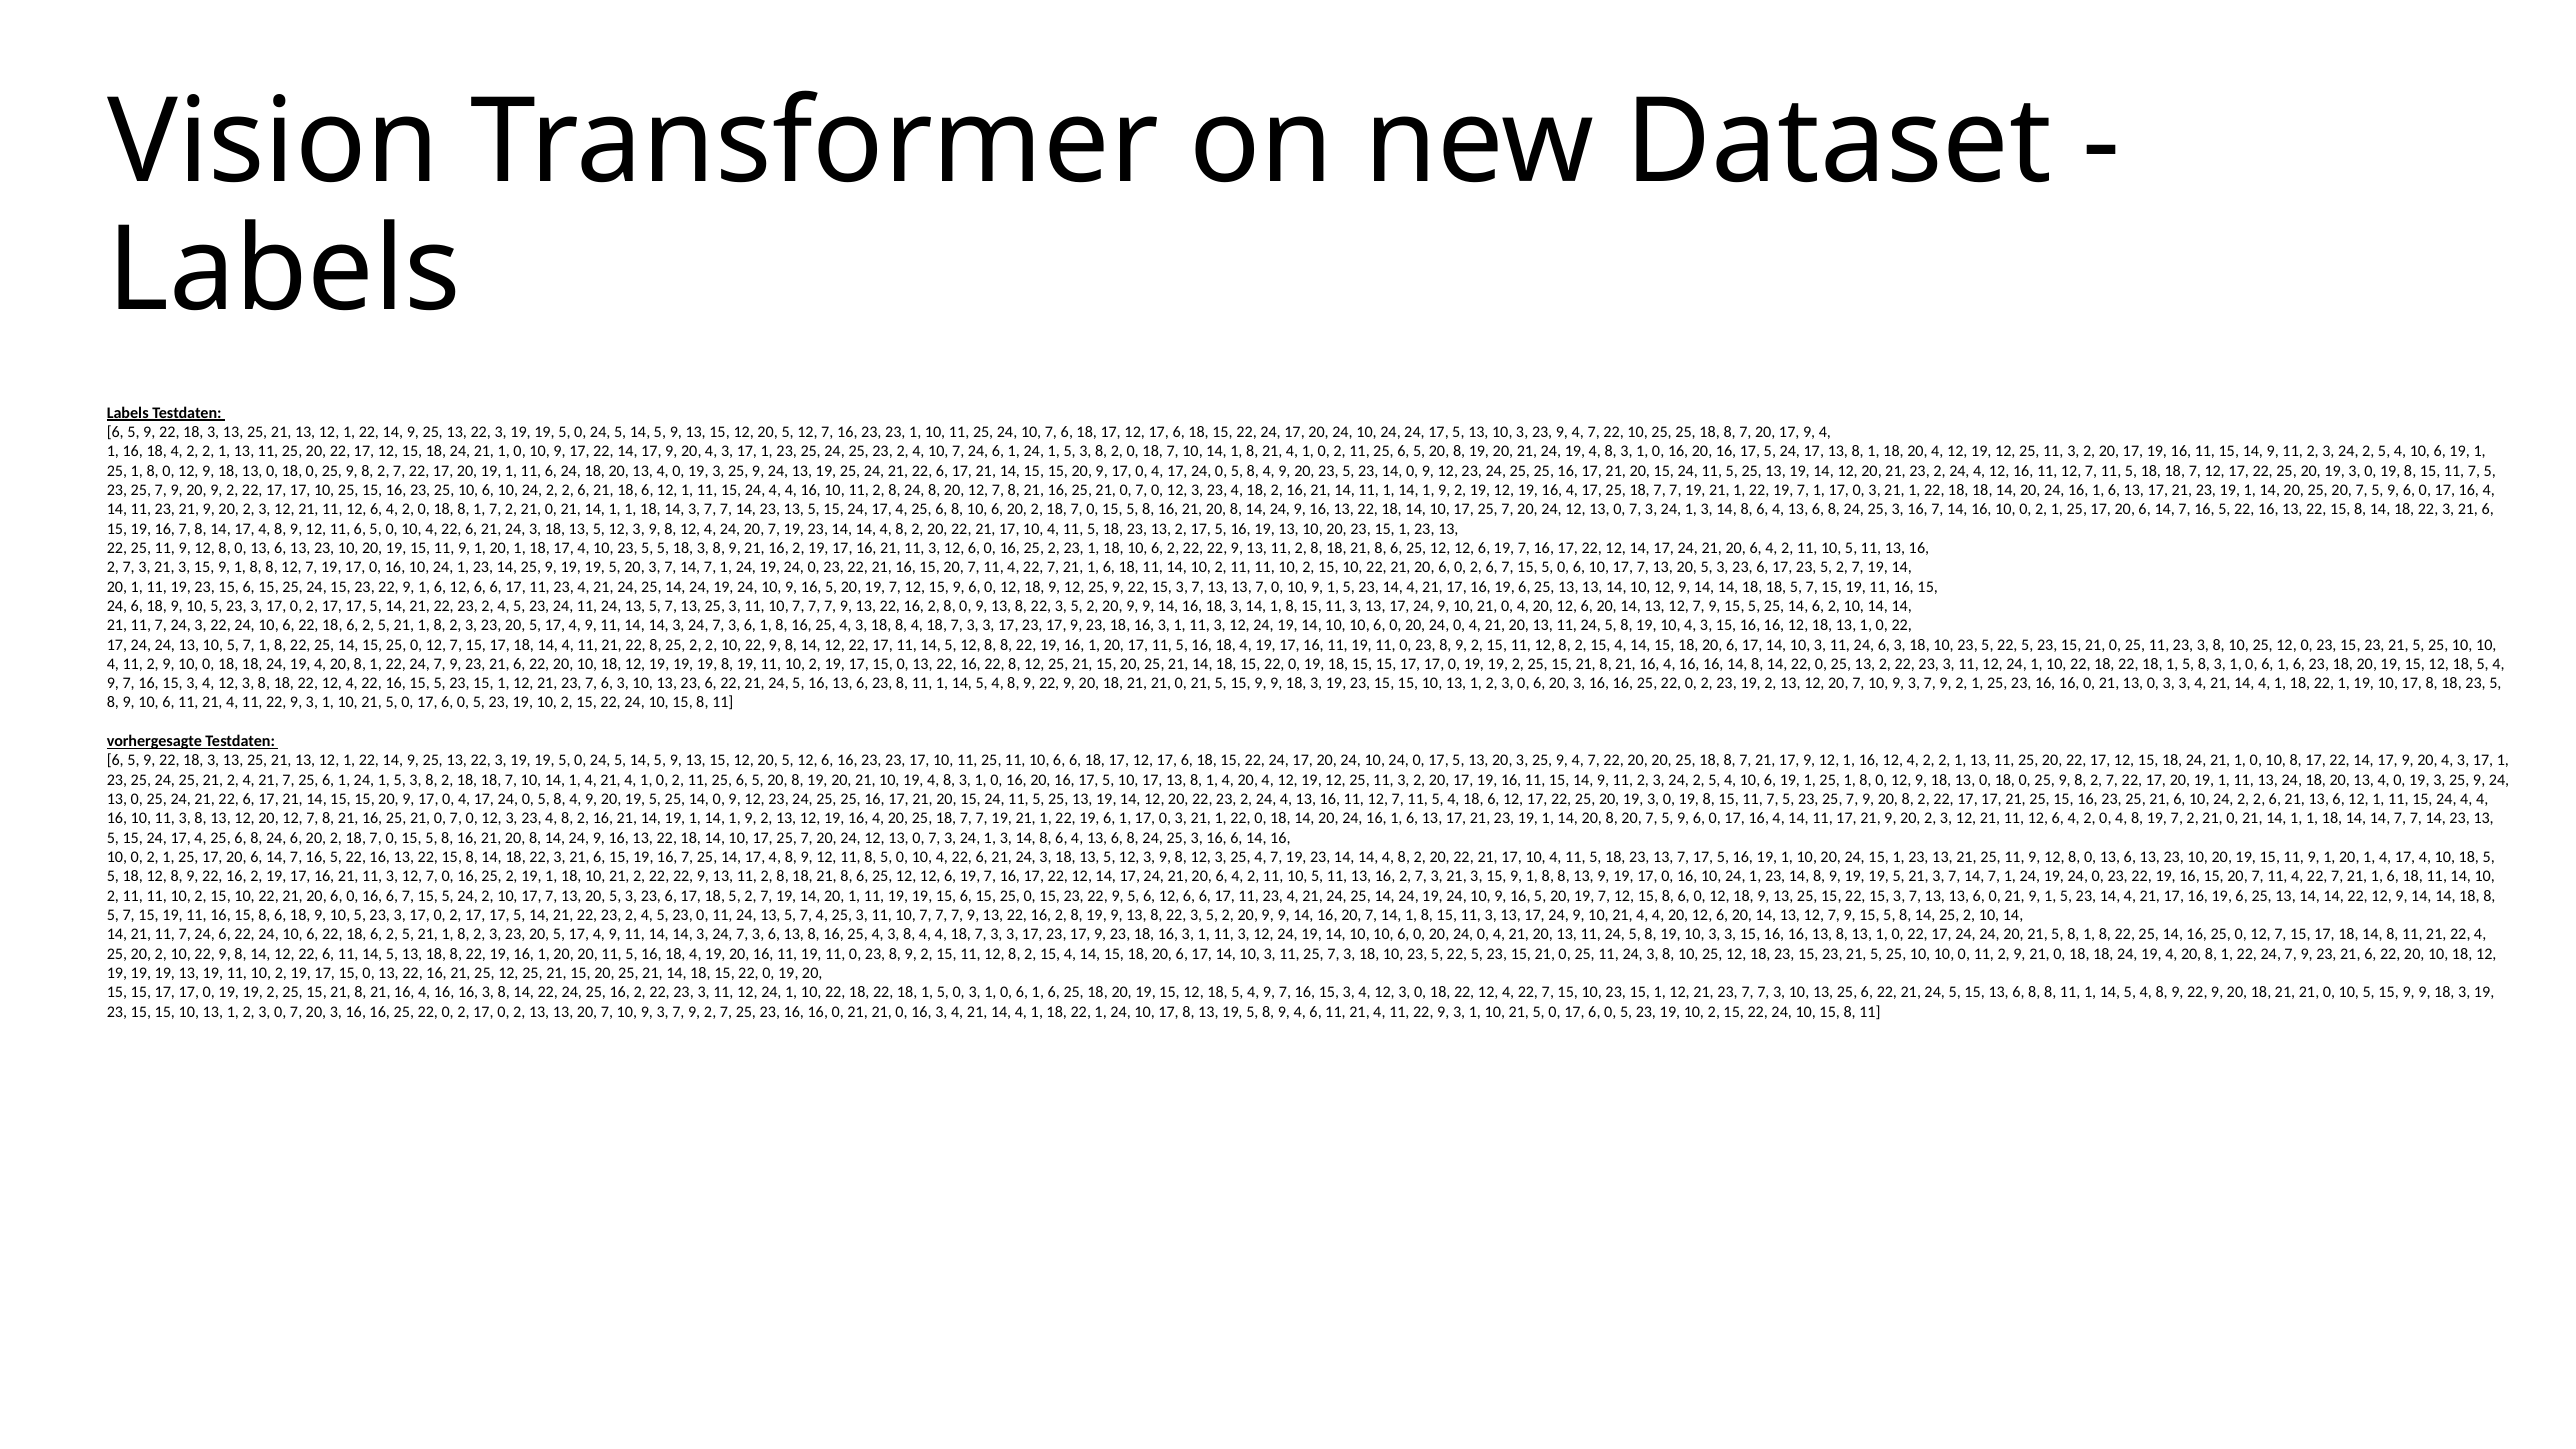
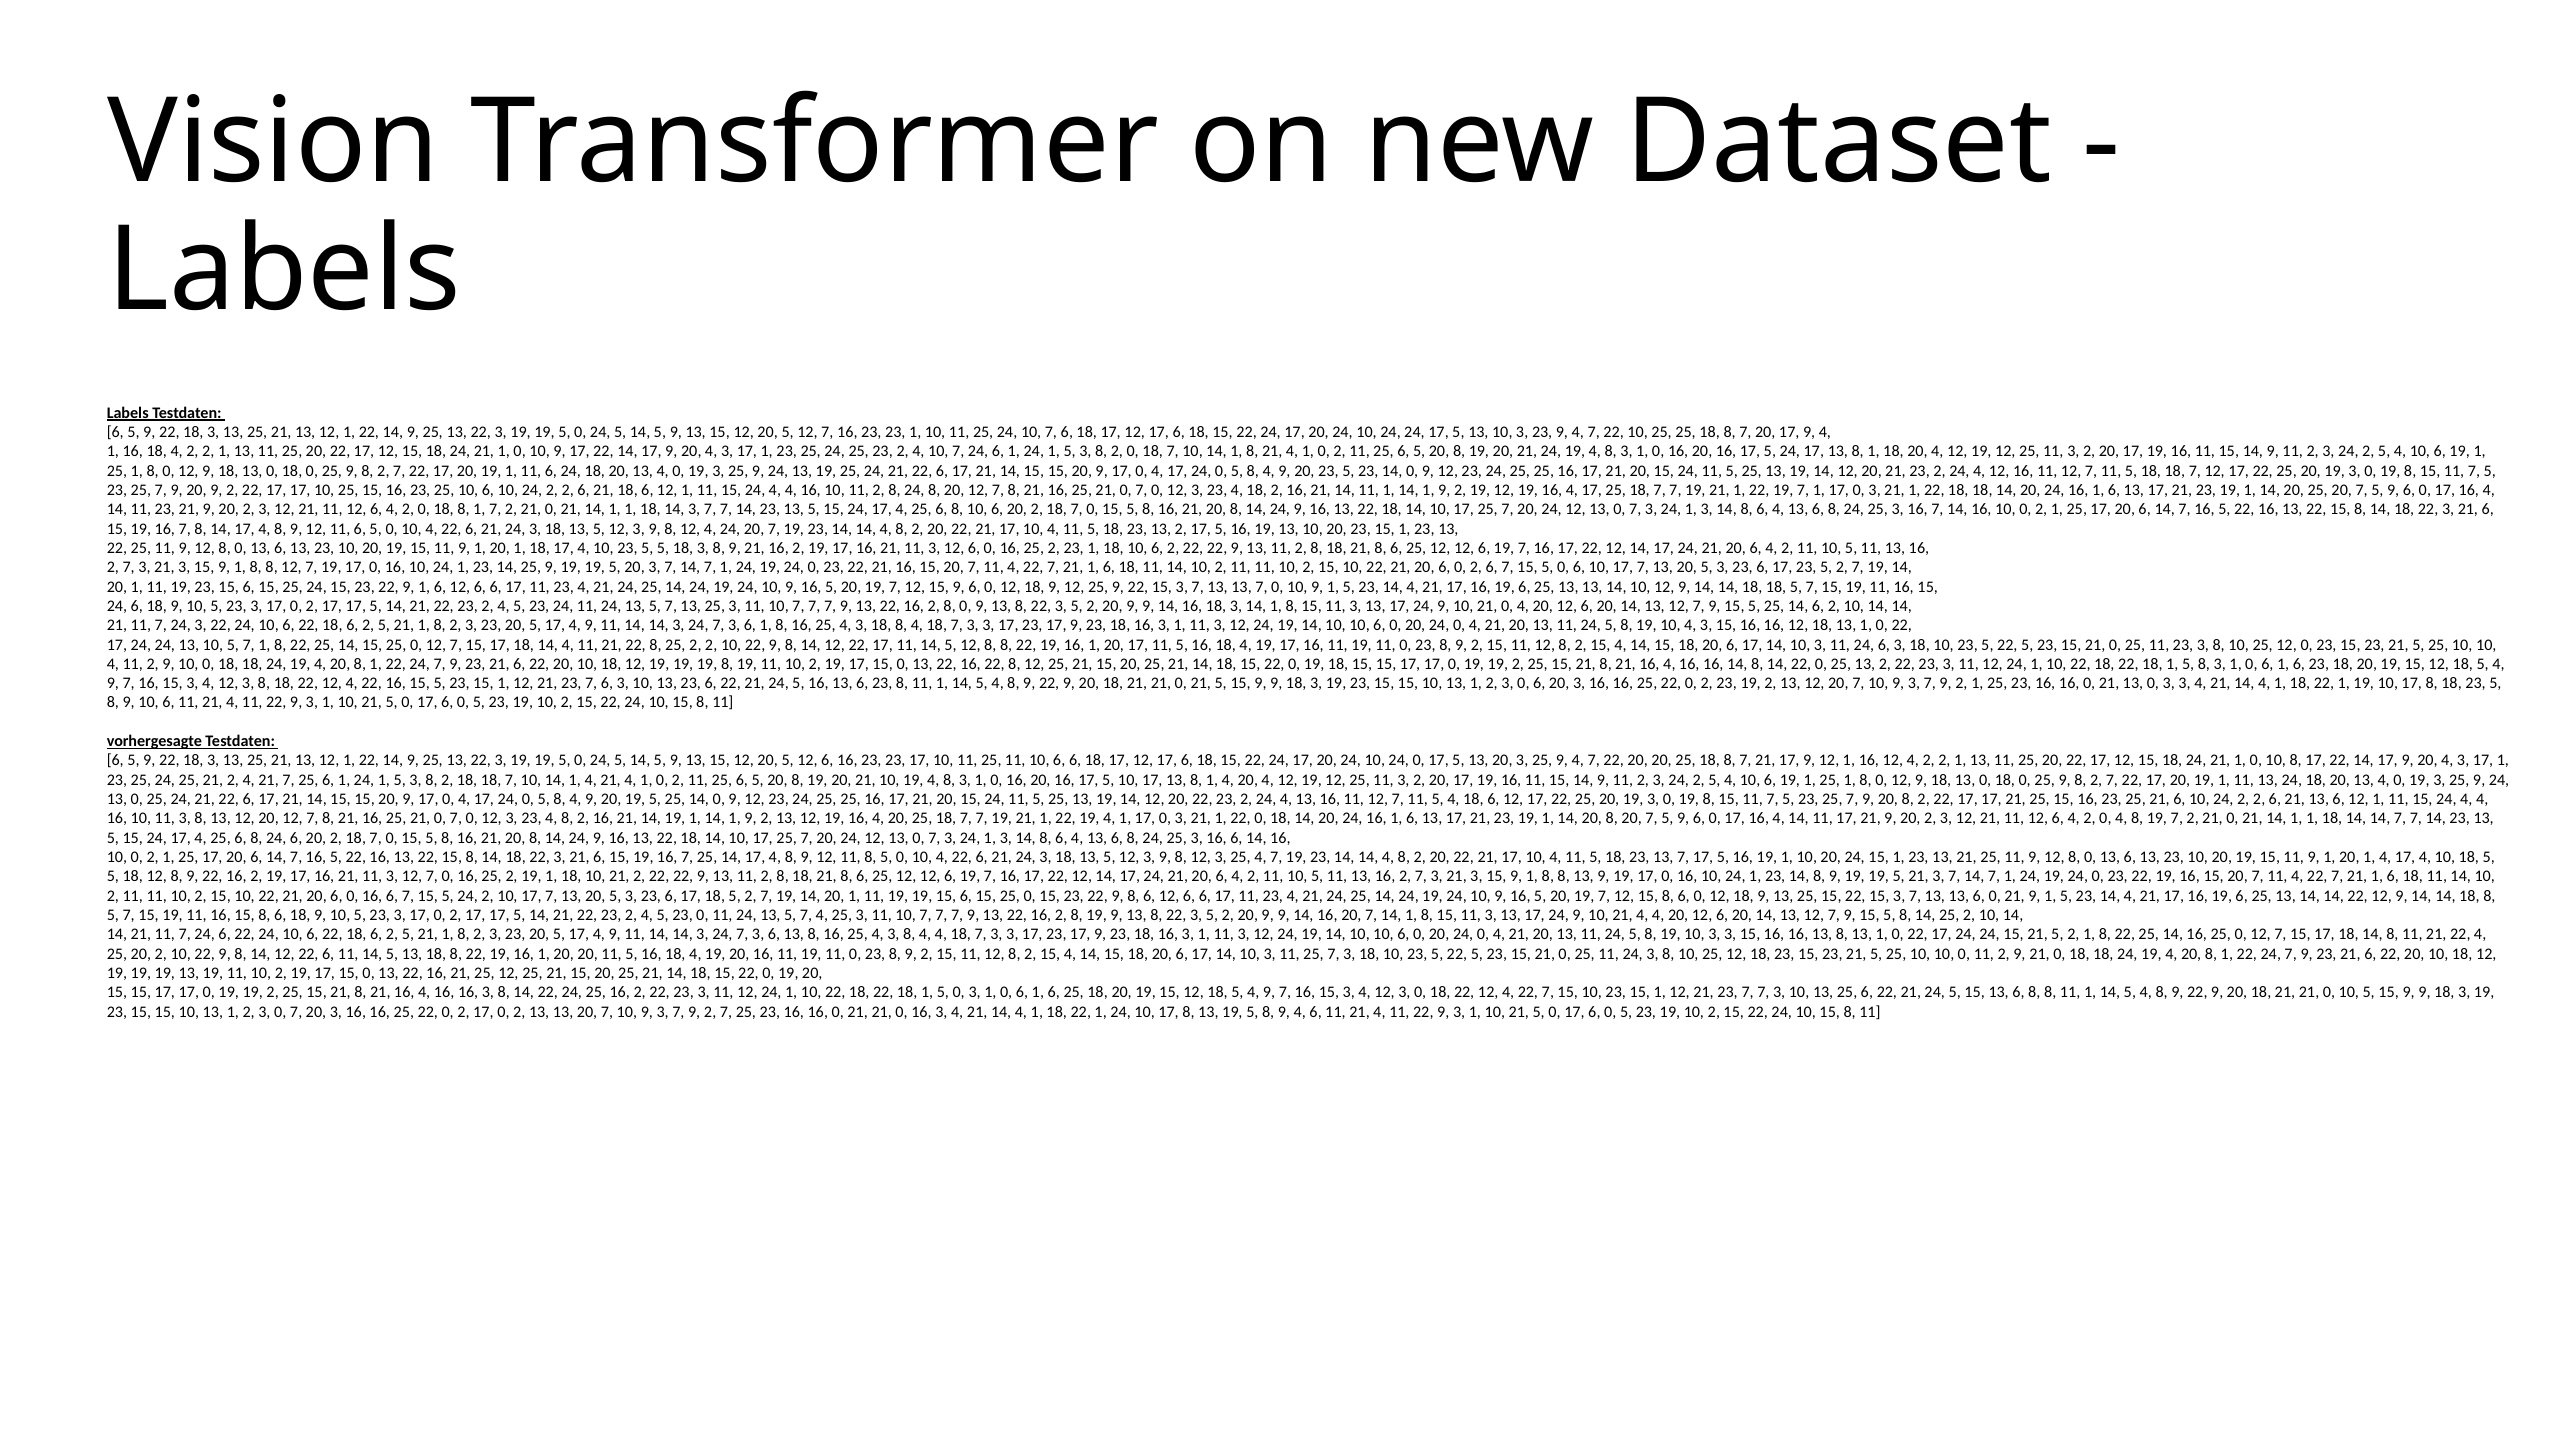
22 19 6: 6 -> 4 (1109, 819)
23 22 9 5: 5 -> 8 (1133, 896)
24 24 20: 20 -> 15 (2014, 935)
21 5 8: 8 -> 2 (2073, 935)
